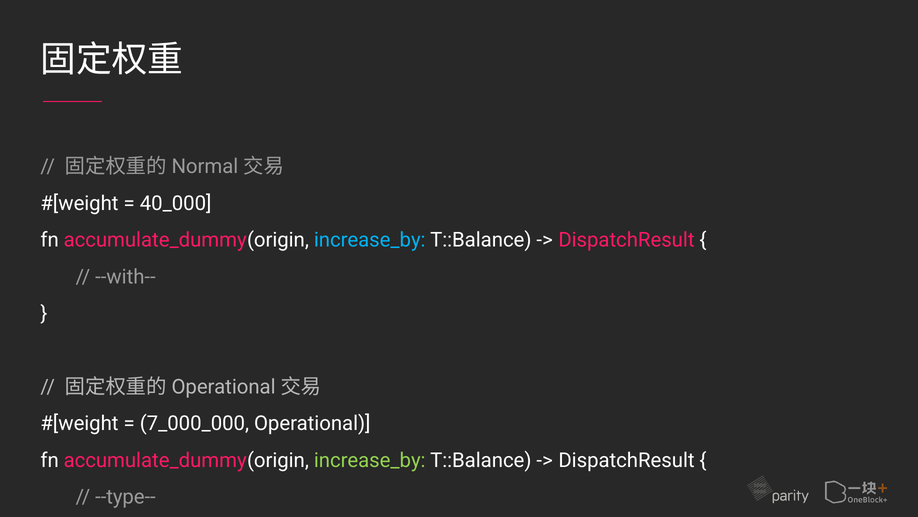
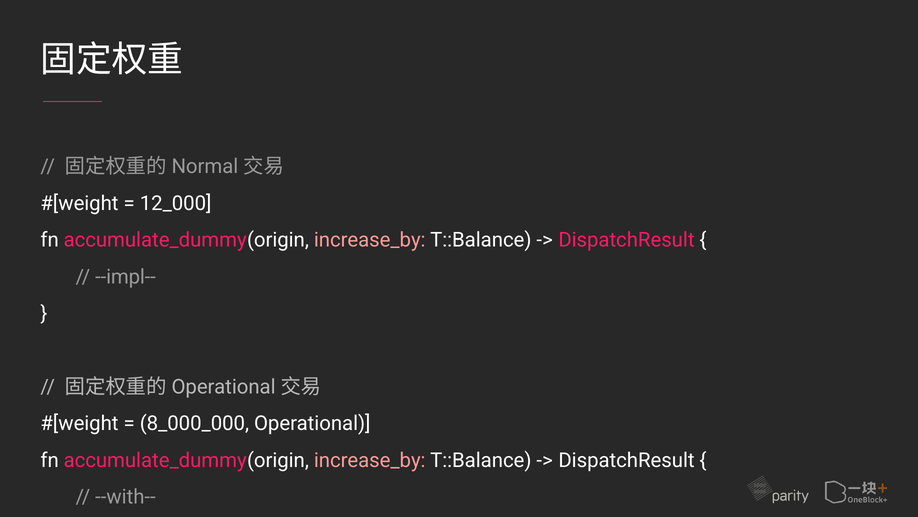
40_000: 40_000 -> 12_000 (176, 203)
increase_by colour: light blue -> pink (370, 240)
--with--: --with-- -> --impl-- (126, 277)
7_000_000: 7_000_000 -> 8_000_000 (194, 423)
increase_by colour: light green -> pink (370, 460)
--type--: --type-- -> --with-- (125, 497)
